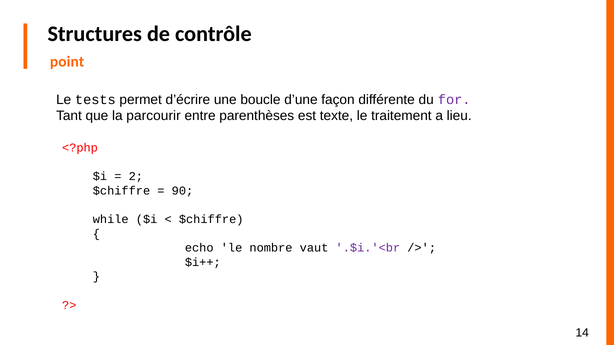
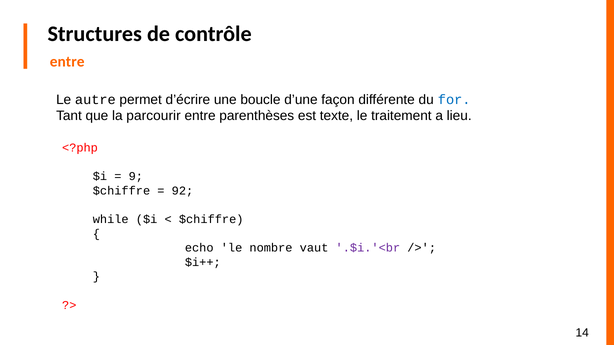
point: point -> entre (67, 62)
tests: tests -> autre (95, 100)
for colour: purple -> blue (454, 100)
2: 2 -> 9 (136, 177)
90: 90 -> 92 (182, 191)
